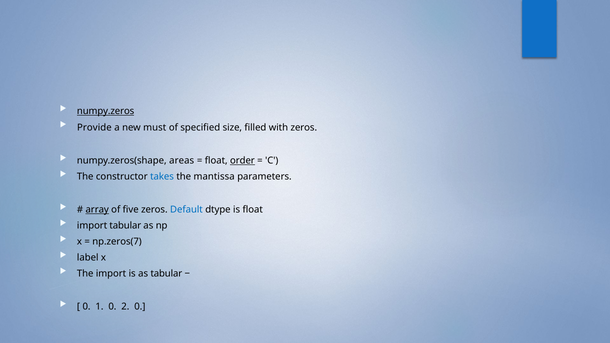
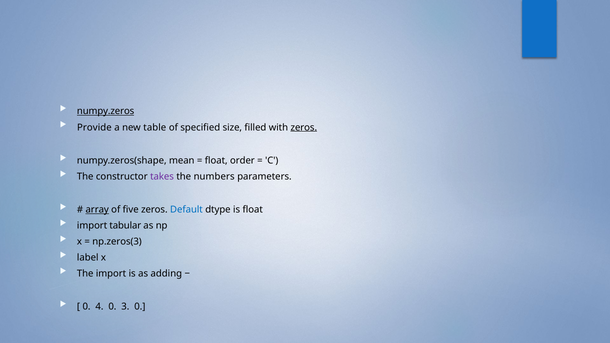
must: must -> table (155, 127)
zeros underline: none -> present (304, 127)
areas: areas -> mean (182, 161)
order underline: present -> none (242, 161)
takes colour: blue -> purple (162, 177)
mantissa: mantissa -> numbers (214, 177)
np.zeros(7: np.zeros(7 -> np.zeros(3 (117, 242)
as tabular: tabular -> adding (166, 274)
1: 1 -> 4 (99, 307)
2: 2 -> 3 (125, 307)
